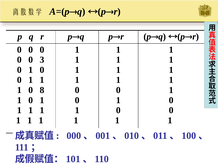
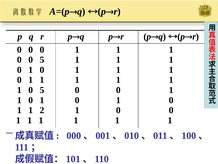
0 0 3: 3 -> 5 (42, 60)
1 0 8: 8 -> 5 (42, 90)
1: 1 -> 2 (42, 110)
